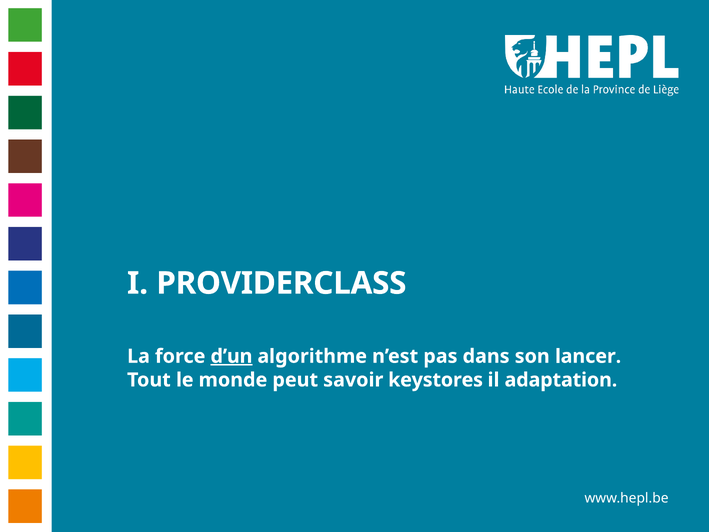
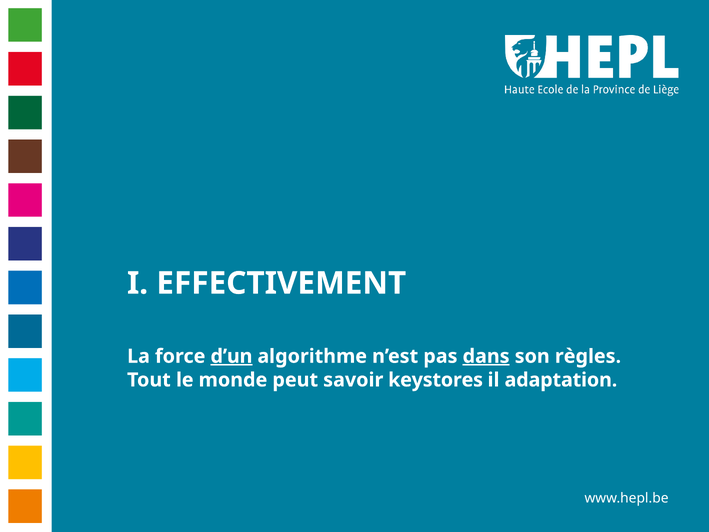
PROVIDERCLASS: PROVIDERCLASS -> EFFECTIVEMENT (281, 283)
dans underline: none -> present (486, 356)
lancer: lancer -> règles (588, 356)
